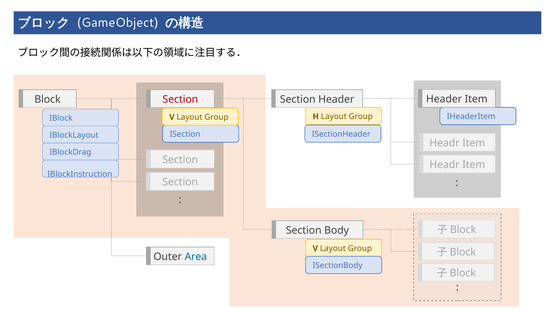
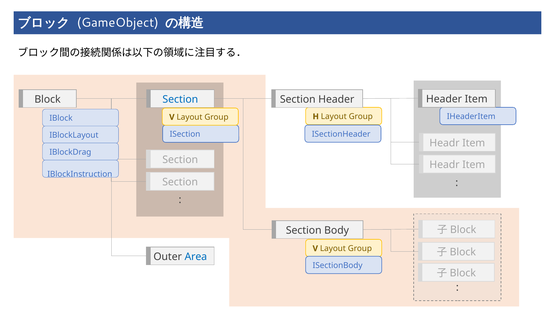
Section colour: red -> blue (180, 99)
